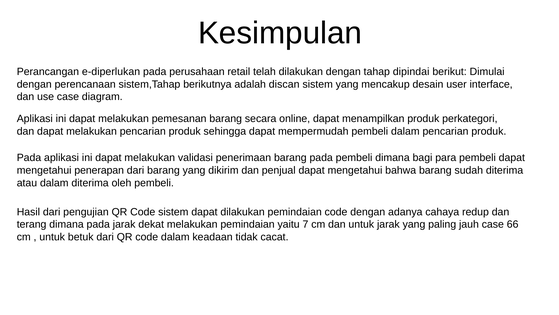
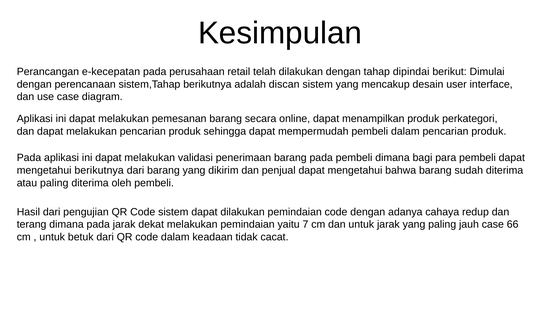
e-diperlukan: e-diperlukan -> e-kecepatan (111, 71)
mengetahui penerapan: penerapan -> berikutnya (99, 170)
atau dalam: dalam -> paling (54, 183)
